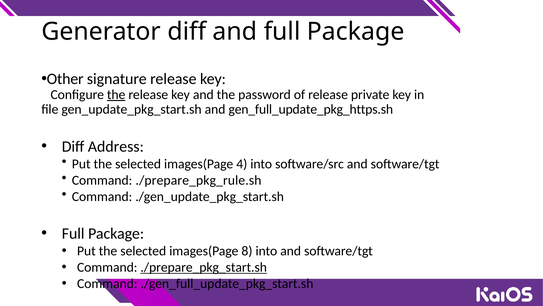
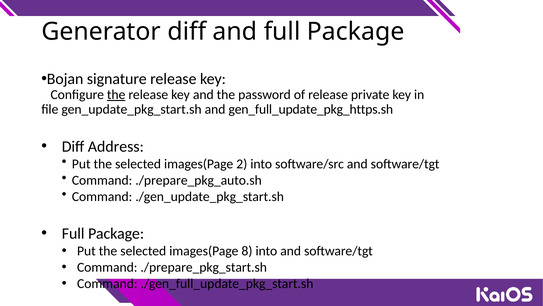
Other: Other -> Bojan (65, 79)
4: 4 -> 2 (242, 164)
./prepare_pkg_rule.sh: ./prepare_pkg_rule.sh -> ./prepare_pkg_auto.sh (199, 180)
./prepare_pkg_start.sh underline: present -> none (204, 267)
